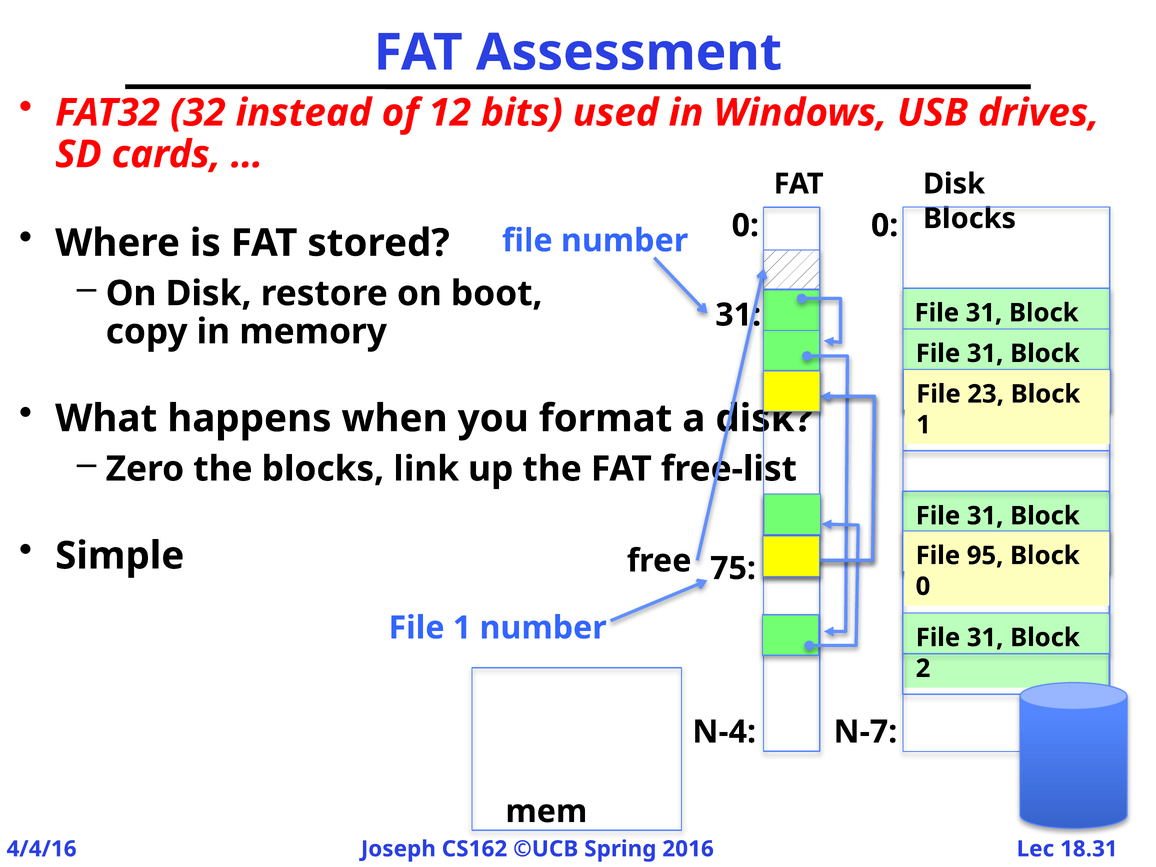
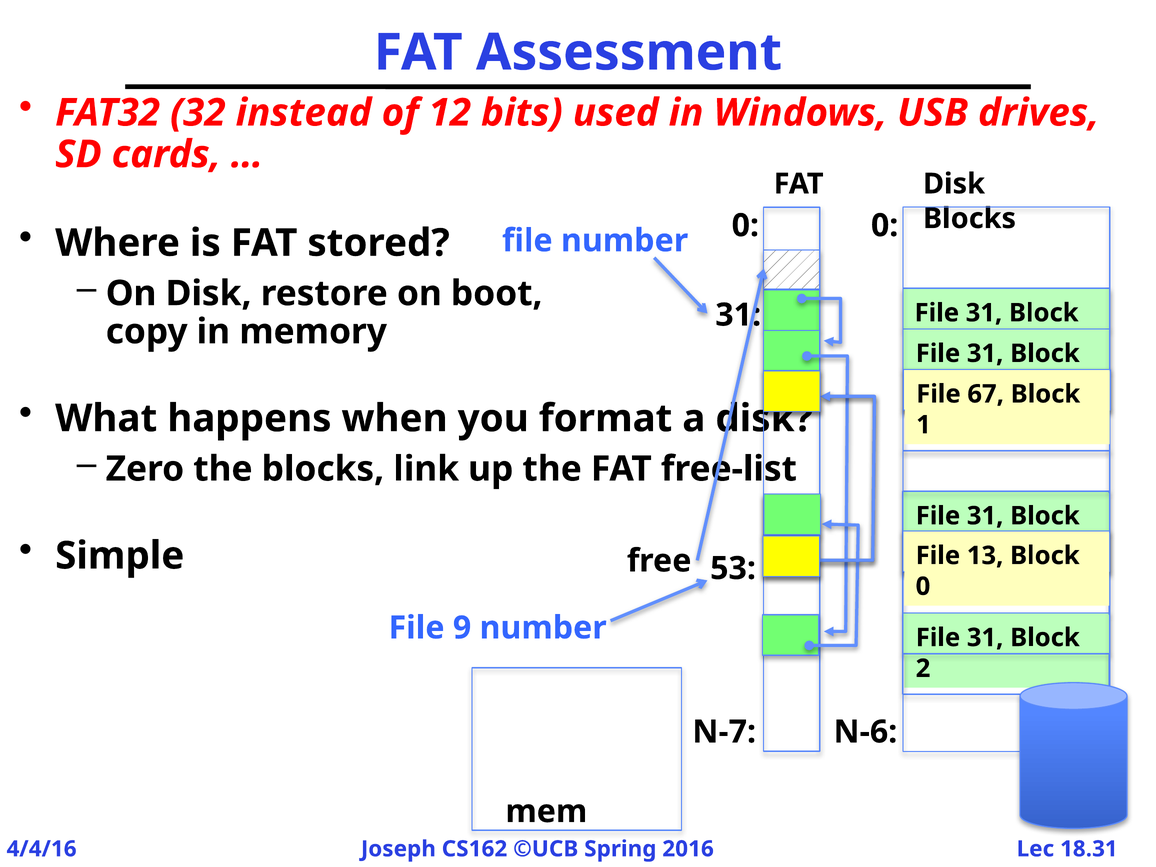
23: 23 -> 67 (986, 394)
95: 95 -> 13 (985, 556)
75: 75 -> 53 (733, 568)
File 1: 1 -> 9 (462, 628)
N-4: N-4 -> N-7 (724, 732)
N-7: N-7 -> N-6 (865, 732)
